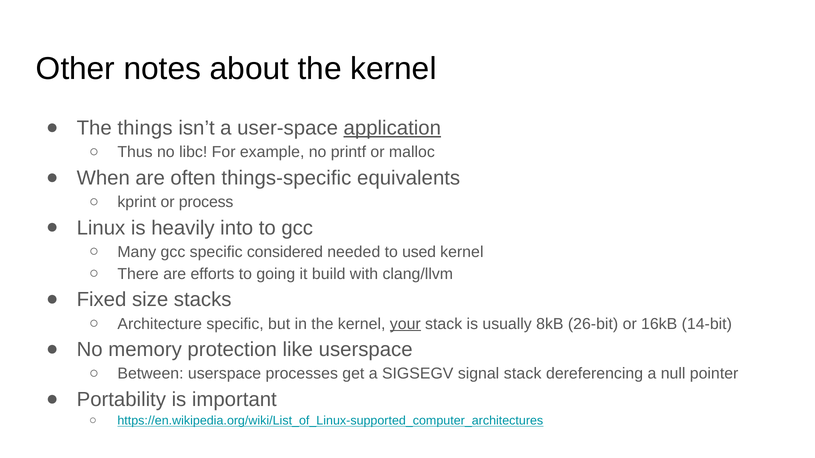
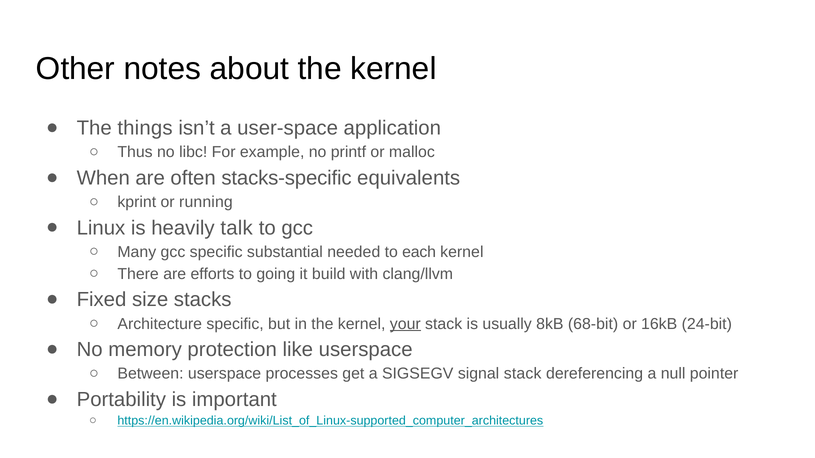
application underline: present -> none (392, 128)
things-specific: things-specific -> stacks-specific (287, 178)
process: process -> running (206, 202)
into: into -> talk (237, 228)
considered: considered -> substantial (285, 252)
used: used -> each (419, 252)
26-bit: 26-bit -> 68-bit (593, 324)
14-bit: 14-bit -> 24-bit (707, 324)
